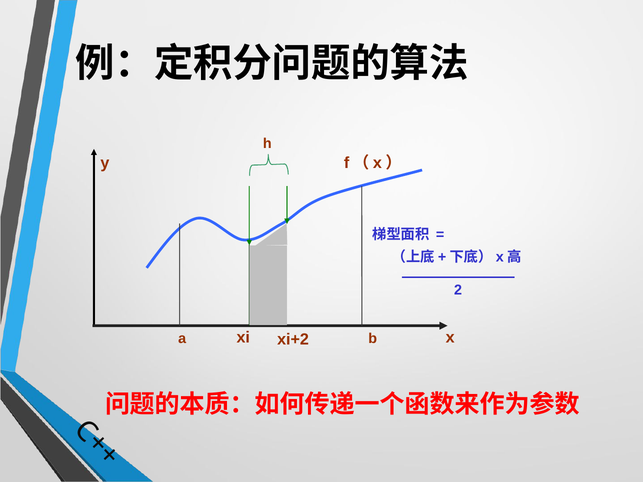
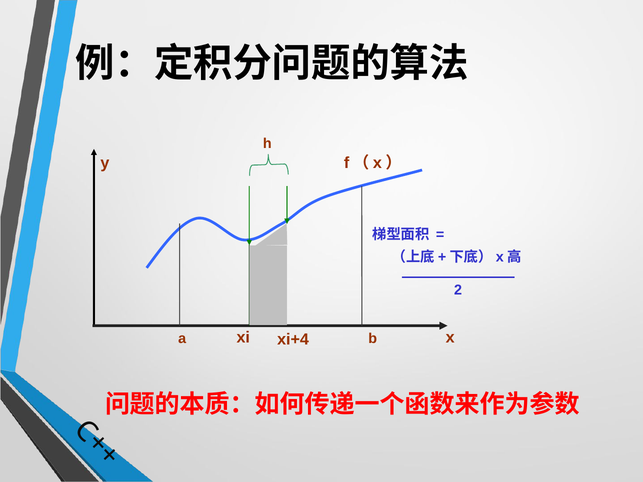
xi+2: xi+2 -> xi+4 (293, 340)
